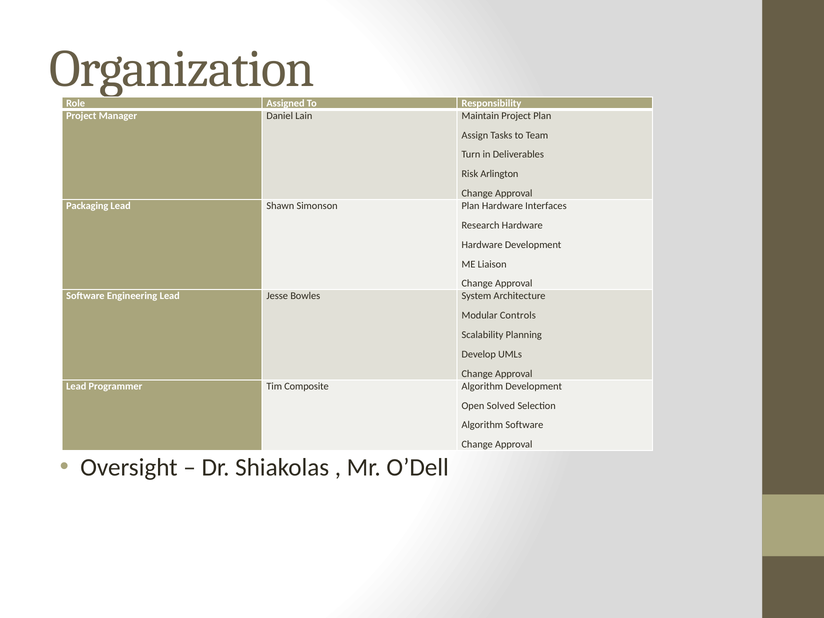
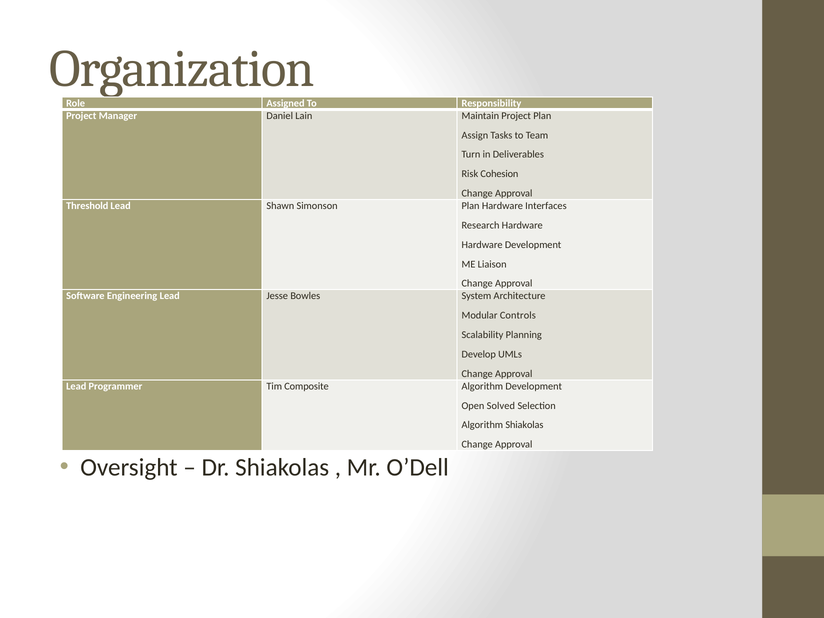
Arlington: Arlington -> Cohesion (499, 174)
Packaging: Packaging -> Threshold (87, 206)
Algorithm Software: Software -> Shiakolas (524, 425)
